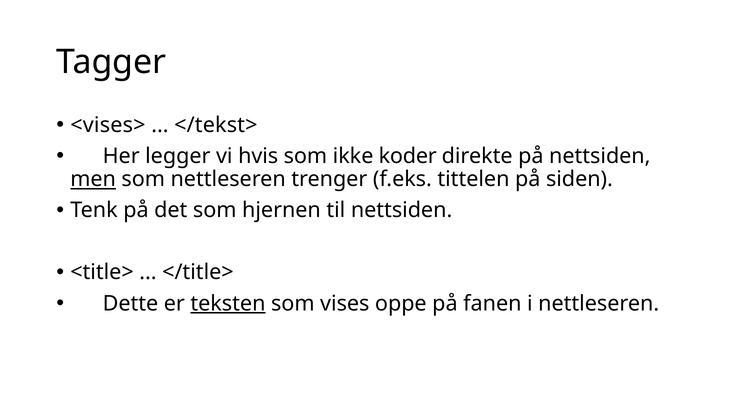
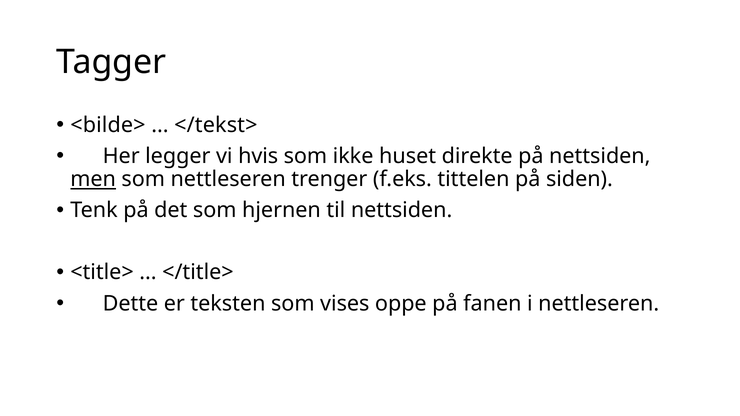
<vises>: <vises> -> <bilde> (108, 125)
koder: koder -> huset (408, 156)
teksten underline: present -> none (228, 304)
